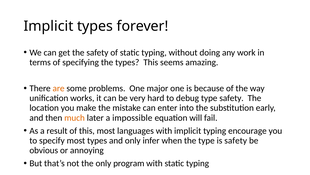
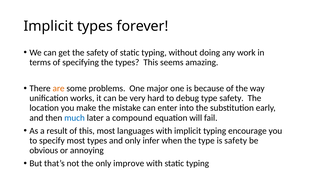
much colour: orange -> blue (75, 117)
impossible: impossible -> compound (132, 117)
program: program -> improve (129, 163)
